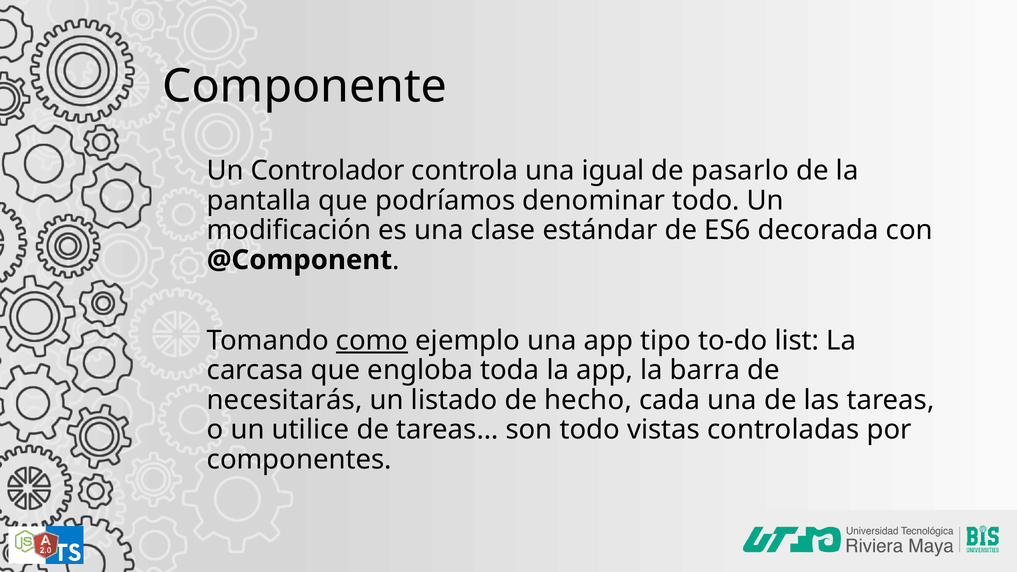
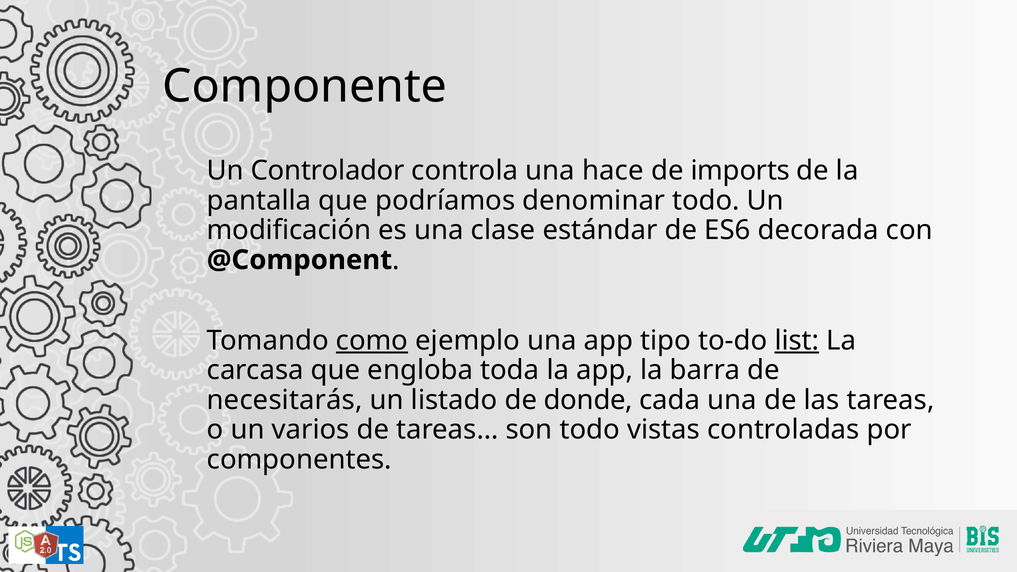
igual: igual -> hace (613, 171)
pasarlo: pasarlo -> imports (740, 171)
list underline: none -> present (797, 341)
hecho: hecho -> donde (588, 400)
utilice: utilice -> varios (311, 430)
